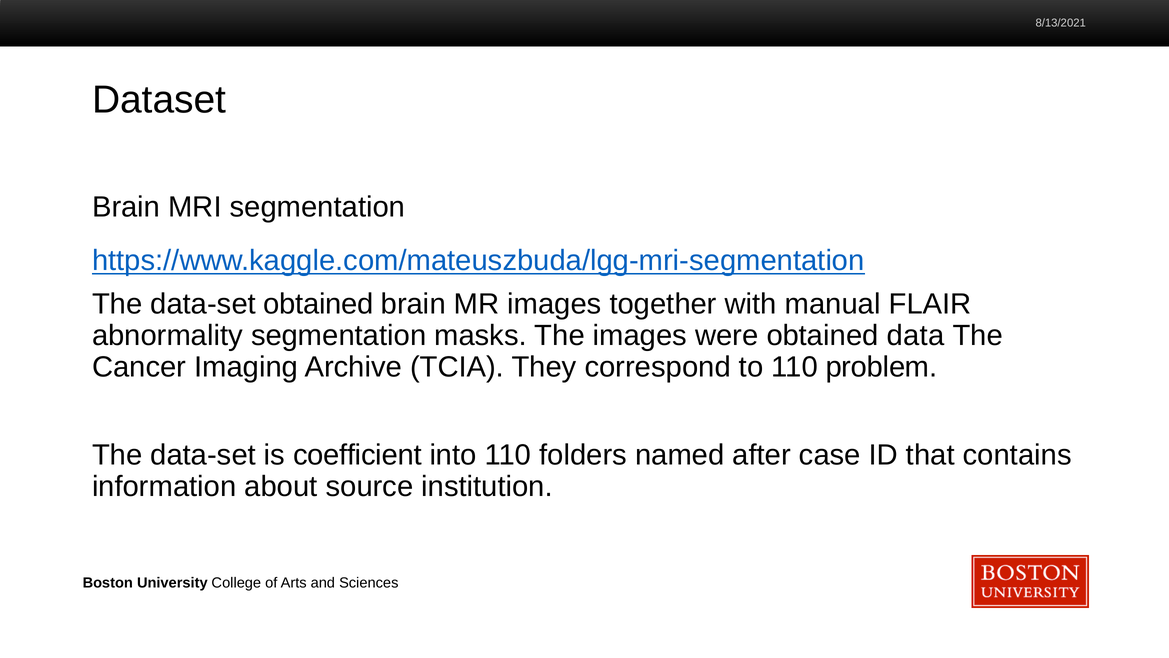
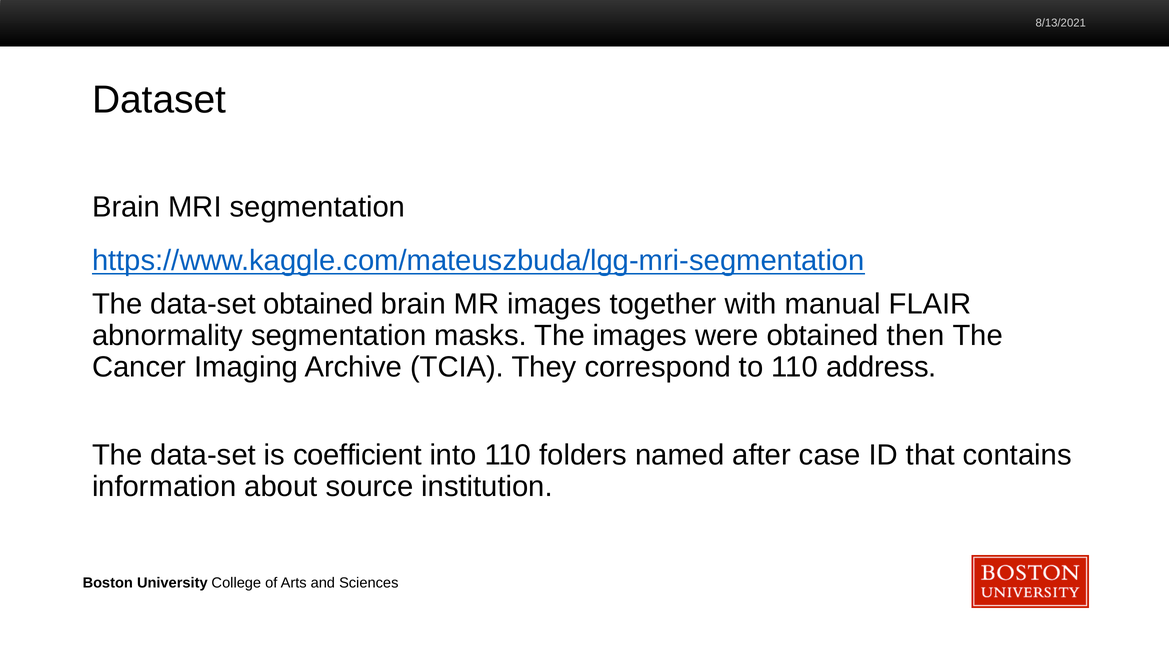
data: data -> then (916, 336)
problem: problem -> address (881, 367)
